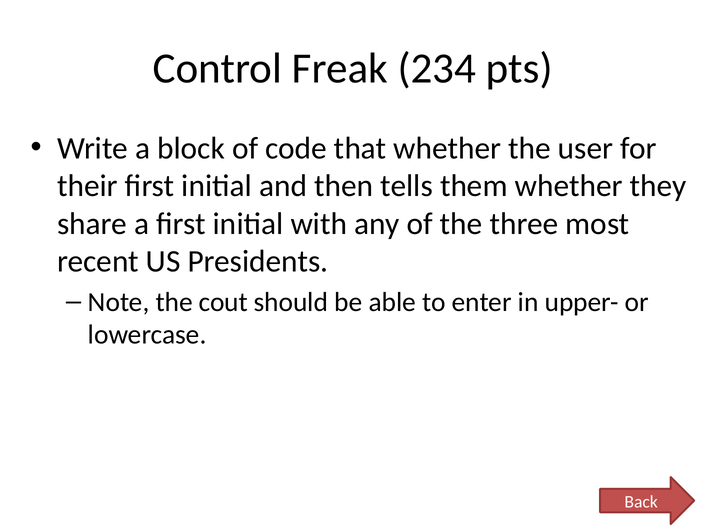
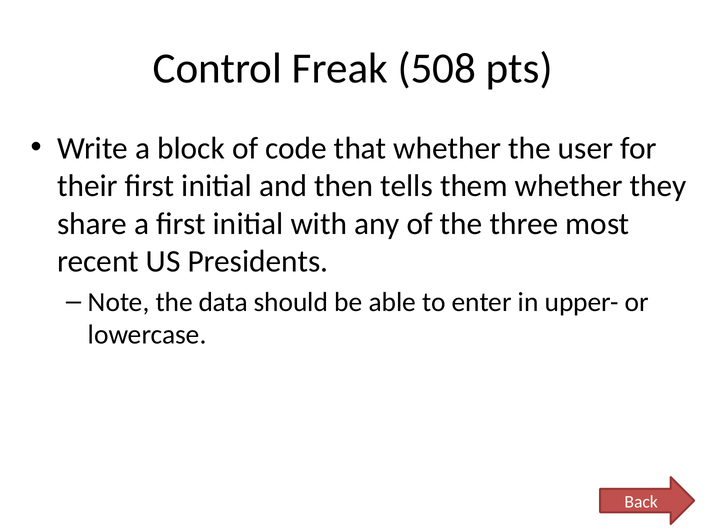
234: 234 -> 508 (437, 68)
cout: cout -> data (223, 302)
